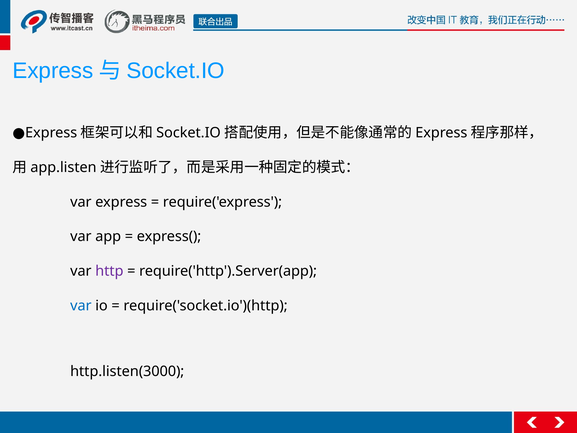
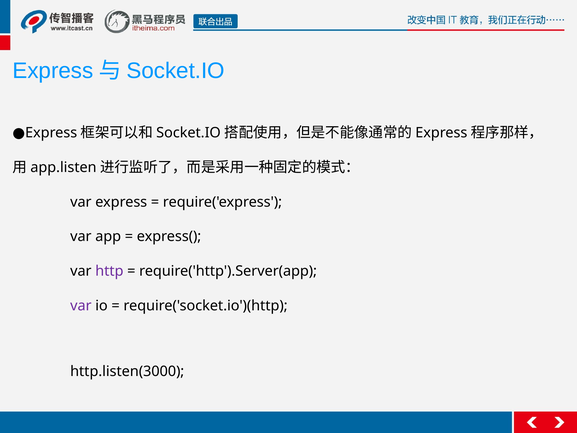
var colour: blue -> purple (81, 306)
